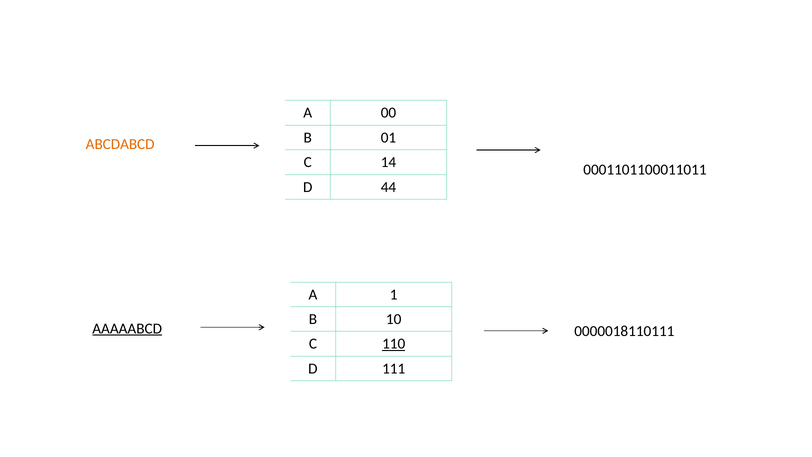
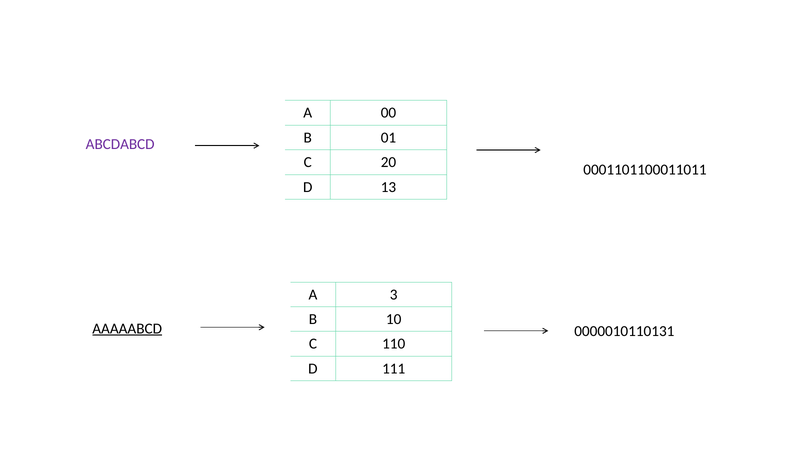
ABCDABCD colour: orange -> purple (120, 144)
14: 14 -> 20 (388, 162)
44: 44 -> 13 (388, 187)
1: 1 -> 3 (394, 294)
0000018110111: 0000018110111 -> 0000010110131 (624, 331)
110 underline: present -> none (394, 344)
